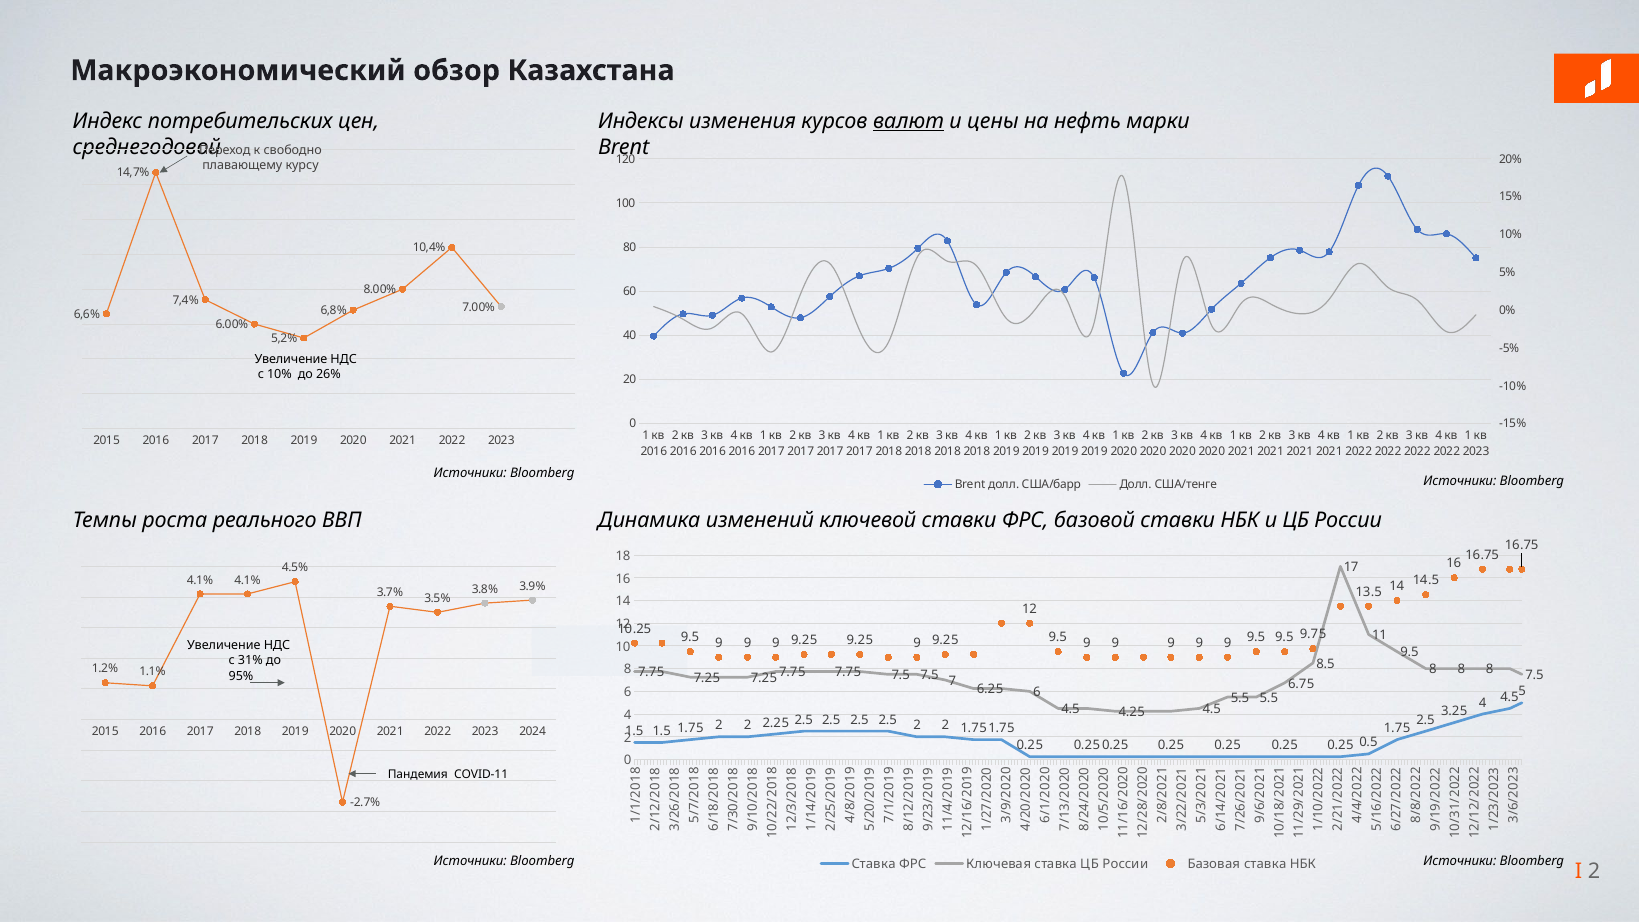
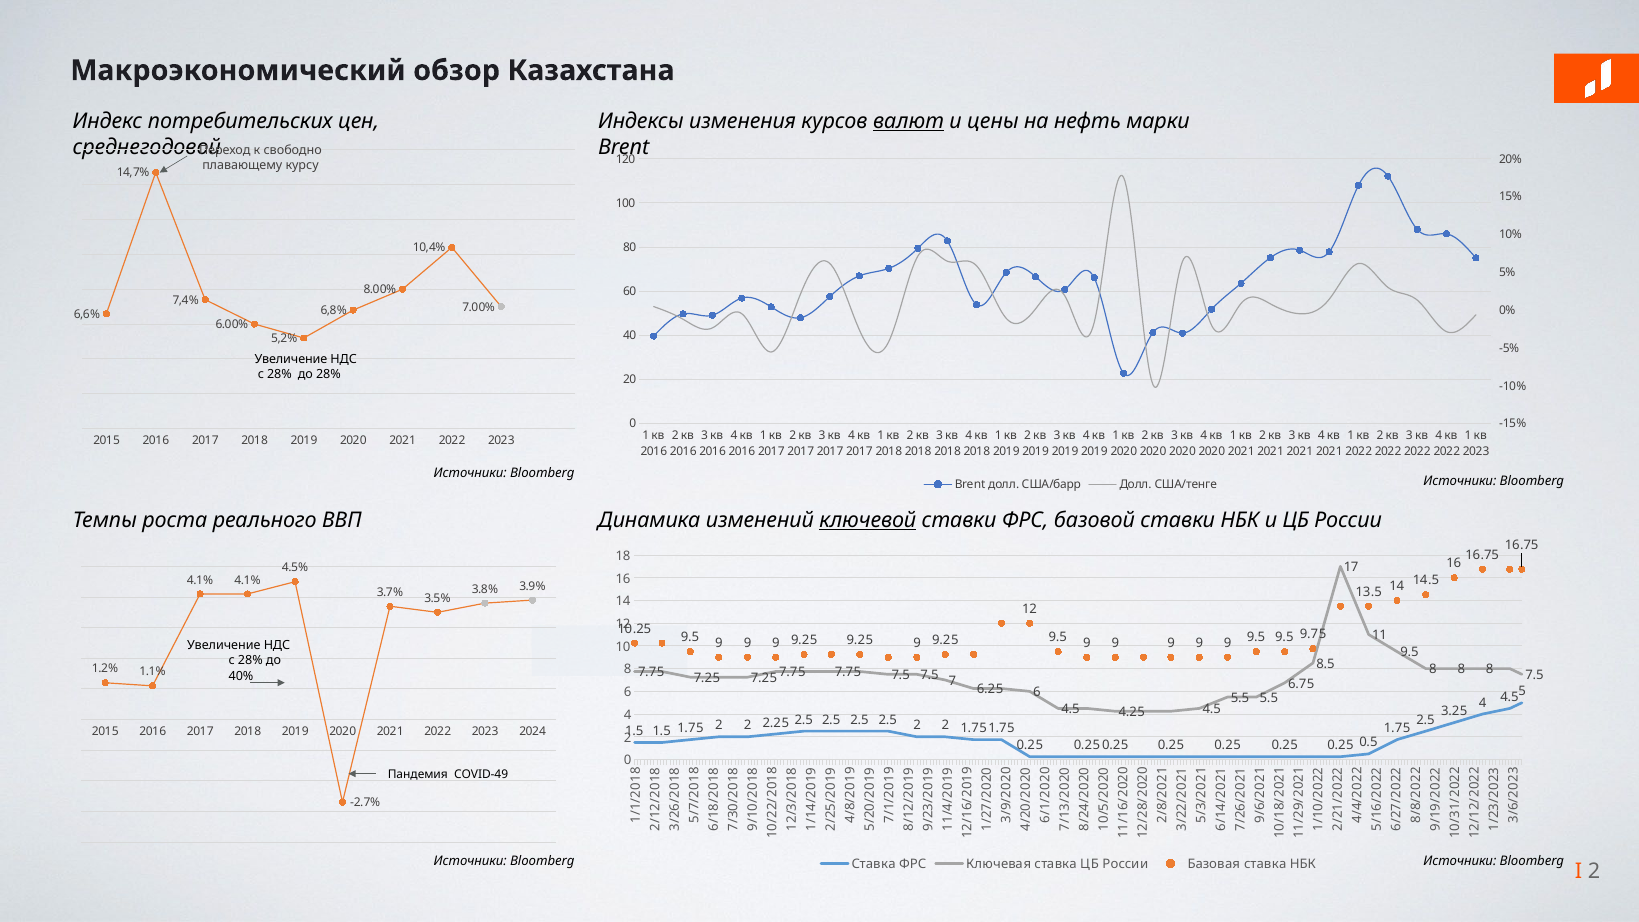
10%: 10% -> 28% (279, 374)
до 26%: 26% -> 28% (328, 374)
ключевой underline: none -> present (868, 520)
31%: 31% -> 28% (250, 661)
95%: 95% -> 40% (241, 676)
COVID-11: COVID-11 -> COVID-49 (481, 774)
